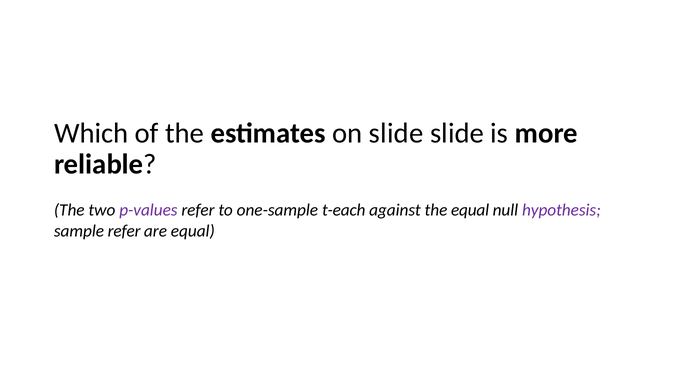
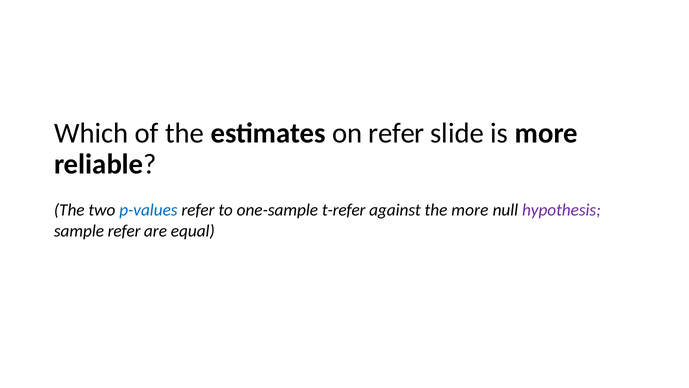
on slide: slide -> refer (396, 133)
p-values colour: purple -> blue (148, 210)
t-each: t-each -> t-refer (344, 210)
the equal: equal -> more (470, 210)
